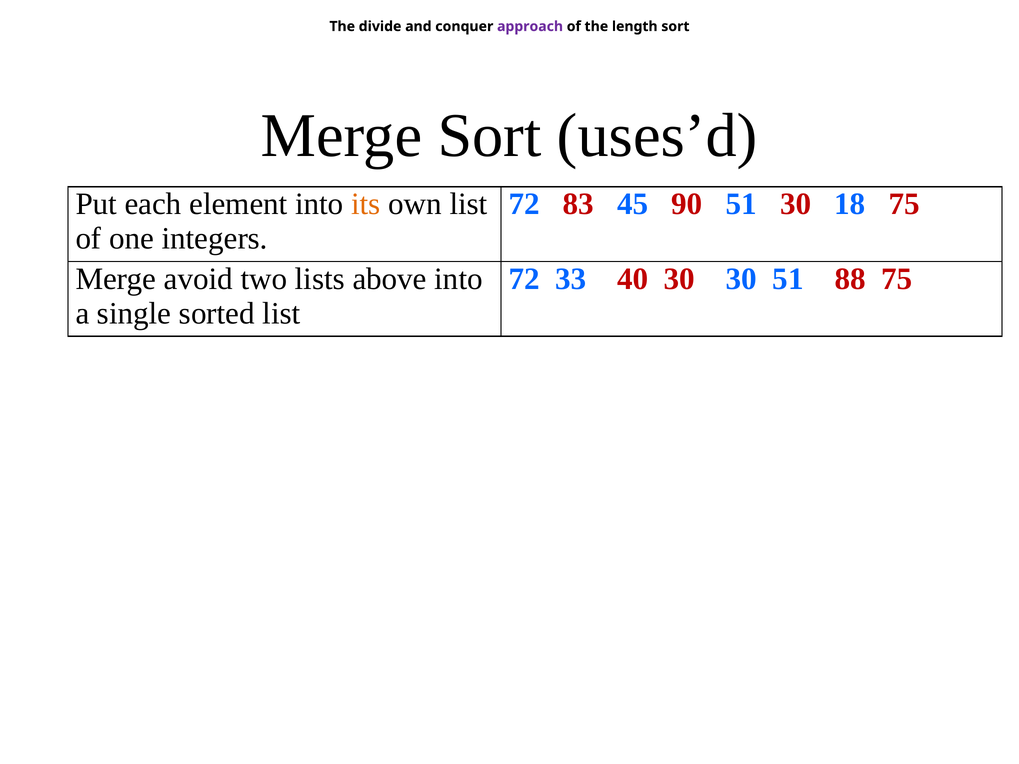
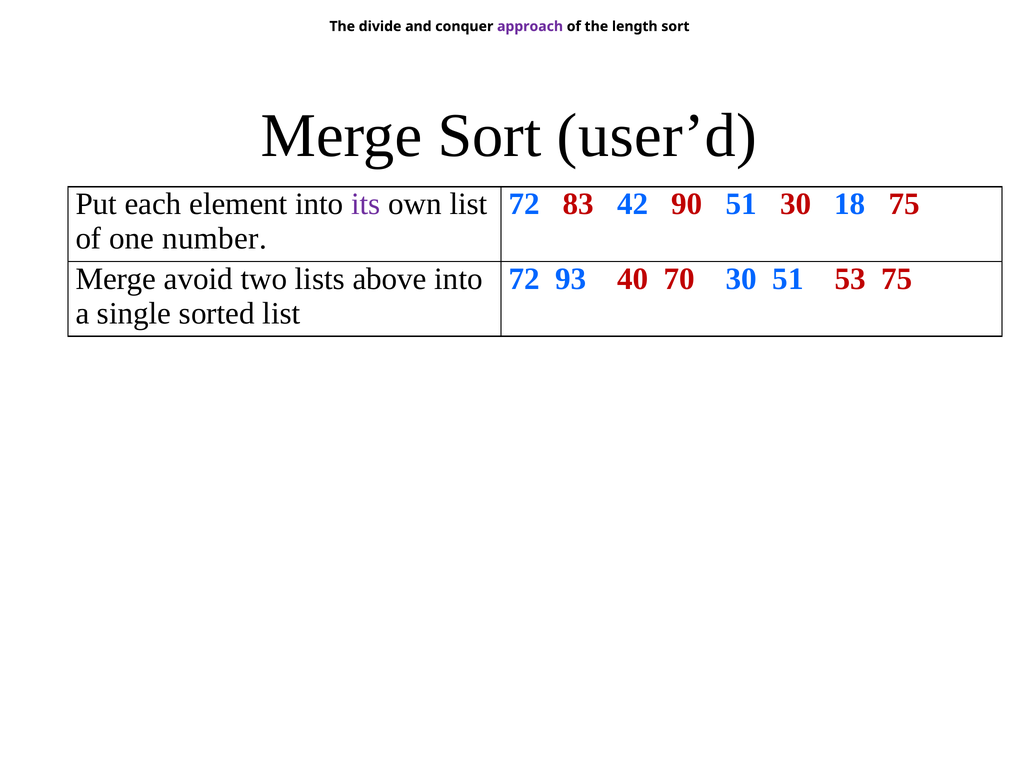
uses’d: uses’d -> user’d (657, 136)
its colour: orange -> purple (366, 204)
45: 45 -> 42 (633, 204)
integers: integers -> number (215, 239)
33: 33 -> 93 (571, 279)
40 30: 30 -> 70 (679, 279)
88: 88 -> 53 (850, 279)
